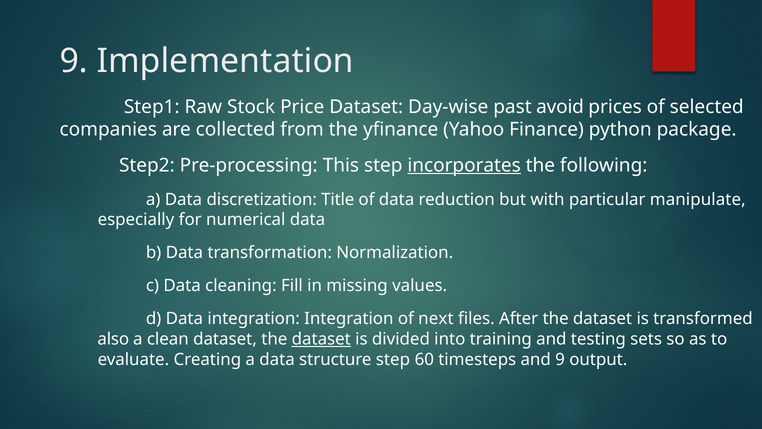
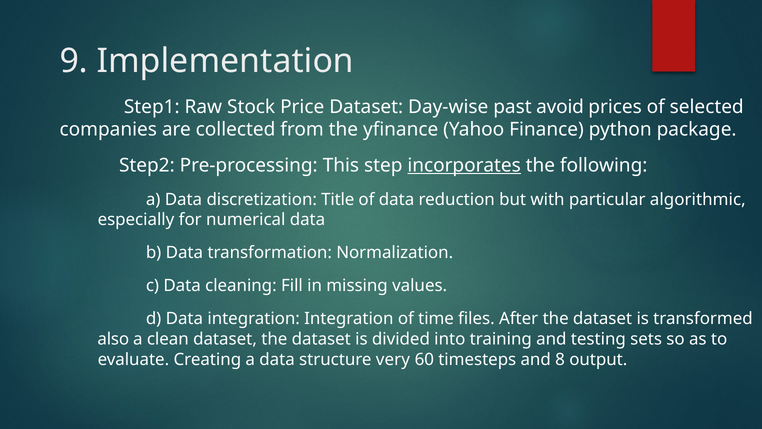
manipulate: manipulate -> algorithmic (698, 199)
next: next -> time (436, 319)
dataset underline: present -> none (321, 339)
structure step: step -> very (393, 359)
and 9: 9 -> 8 (560, 359)
